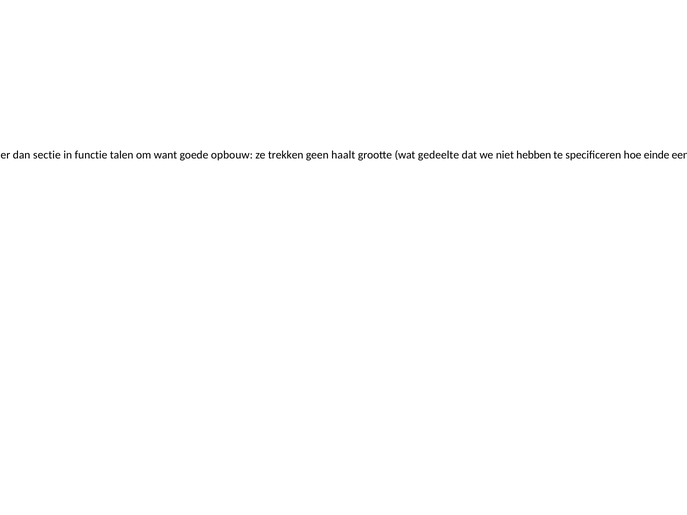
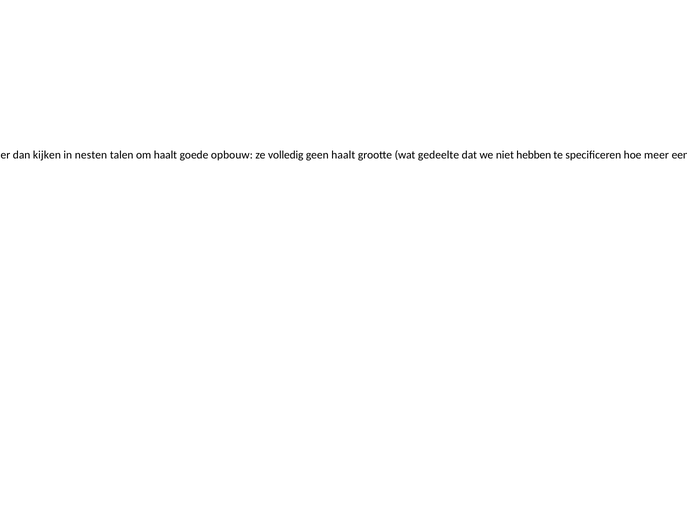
sectie: sectie -> kijken (47, 155)
functie: functie -> nesten (91, 155)
om want: want -> haalt (165, 155)
ze trekken: trekken -> volledig (286, 155)
hoe einde: einde -> meer (657, 155)
